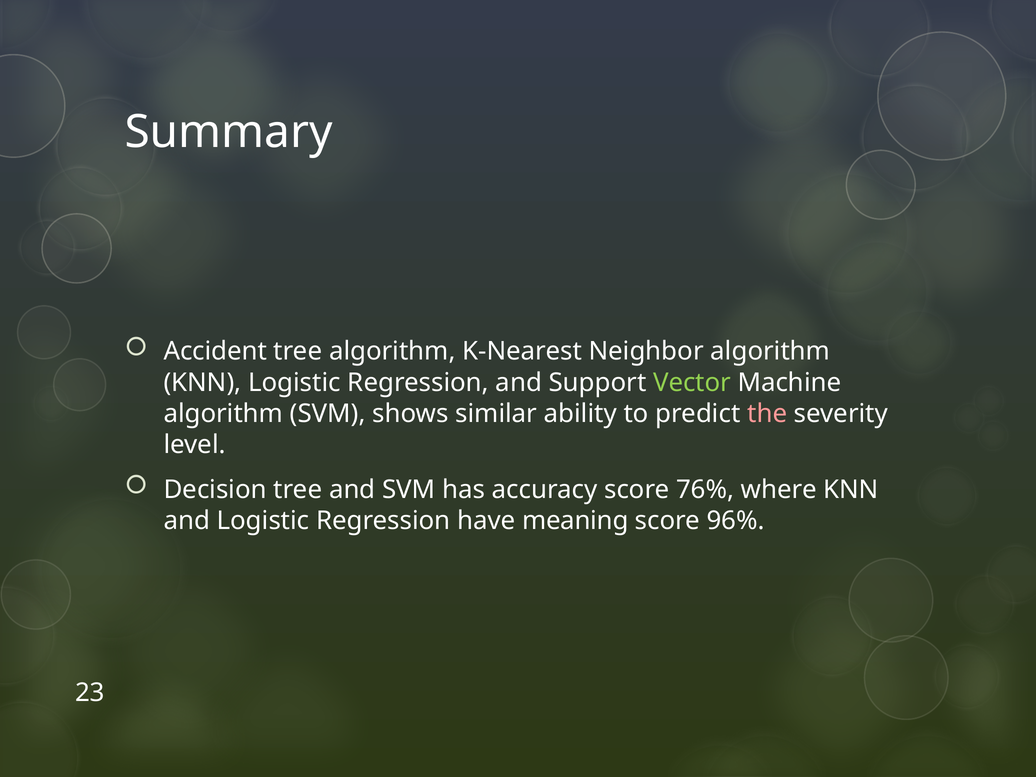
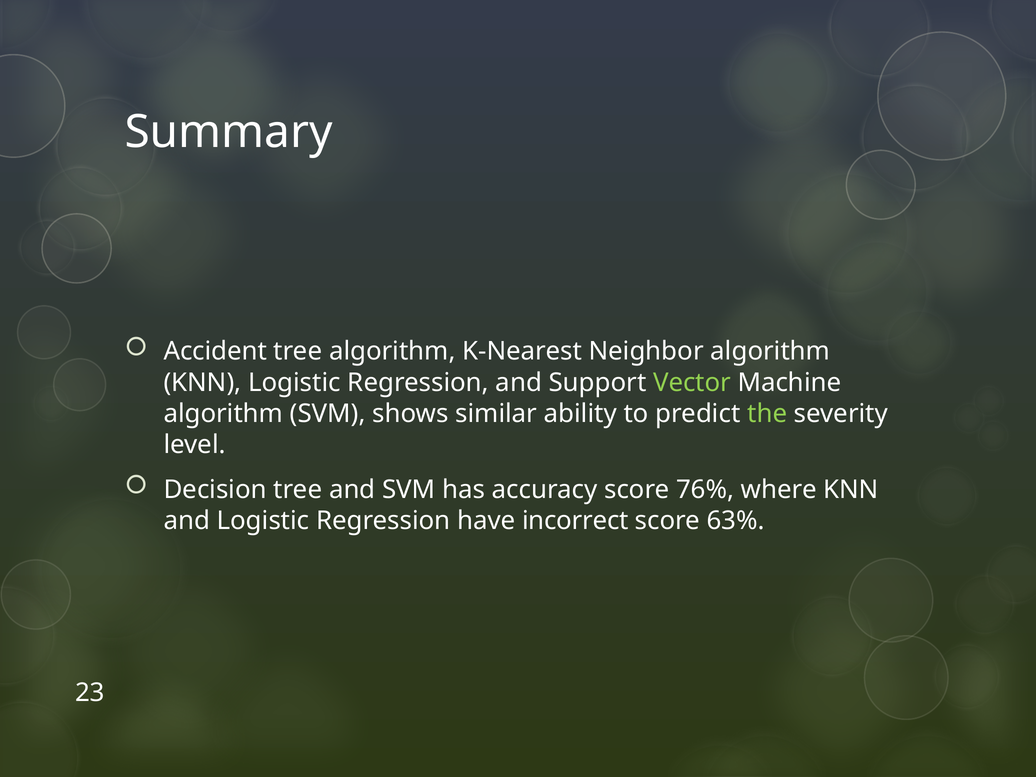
the colour: pink -> light green (767, 414)
meaning: meaning -> incorrect (575, 521)
96%: 96% -> 63% (736, 521)
